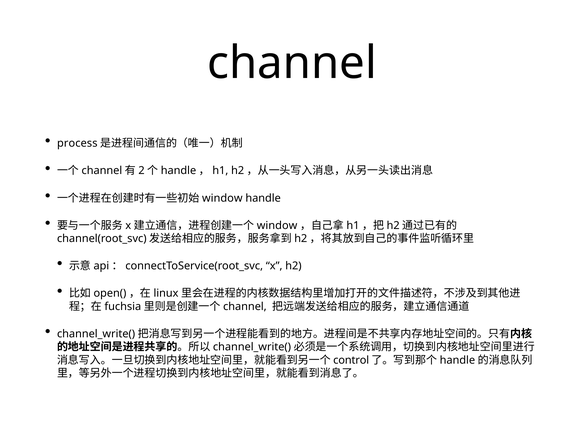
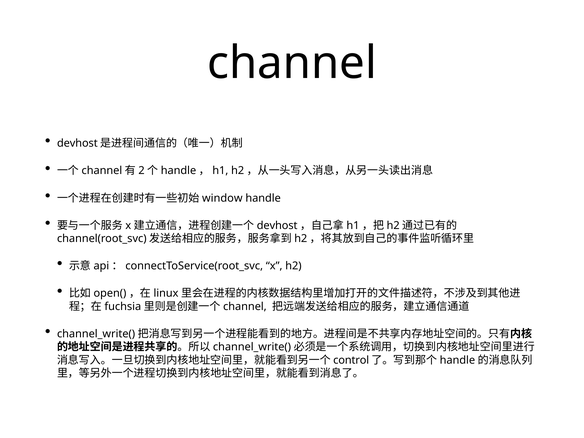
process: process -> devhost (77, 143)
window: window -> devhost (277, 225)
